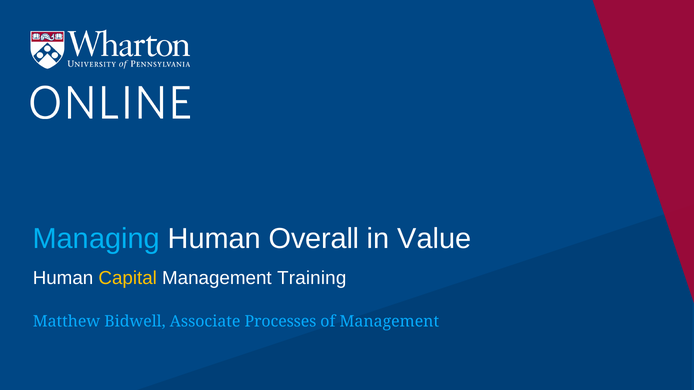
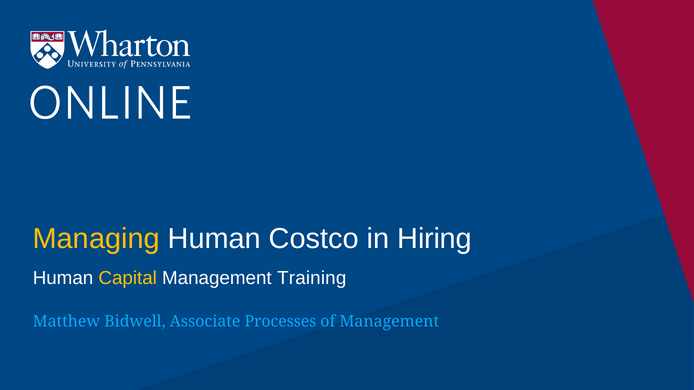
Managing colour: light blue -> yellow (96, 239)
Overall: Overall -> Costco (314, 239)
Value: Value -> Hiring (435, 239)
